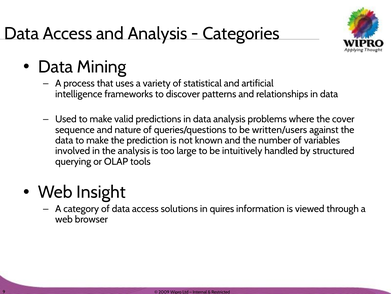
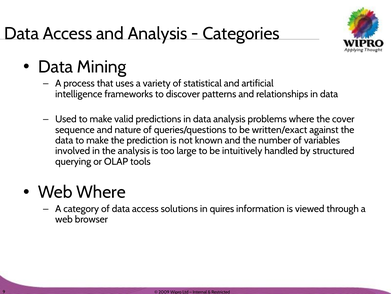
written/users: written/users -> written/exact (280, 129)
Web Insight: Insight -> Where (101, 192)
